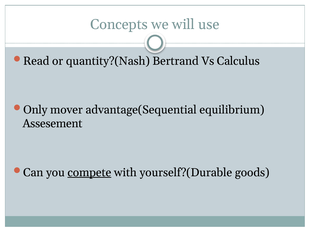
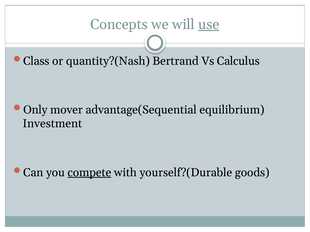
use underline: none -> present (209, 24)
Read: Read -> Class (36, 61)
Assesement: Assesement -> Investment (52, 124)
